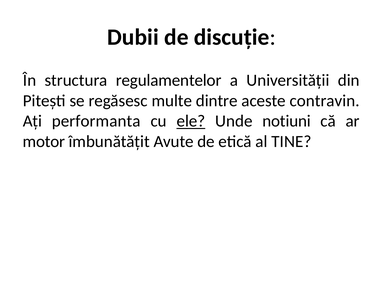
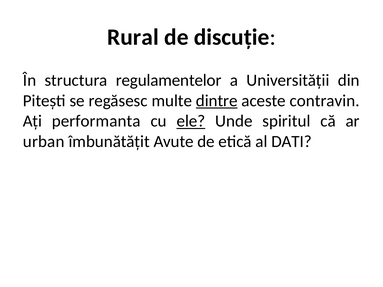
Dubii: Dubii -> Rural (133, 37)
dintre underline: none -> present (217, 101)
notiuni: notiuni -> spiritul (286, 121)
motor: motor -> urban (44, 142)
TINE: TINE -> DATI (292, 142)
